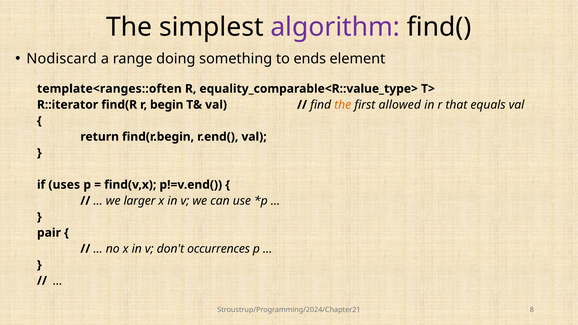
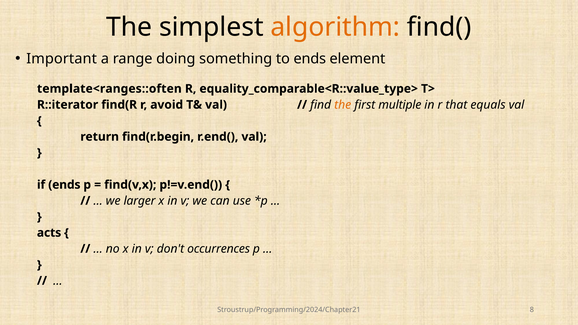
algorithm colour: purple -> orange (335, 27)
Nodiscard: Nodiscard -> Important (62, 59)
begin: begin -> avoid (167, 105)
allowed: allowed -> multiple (400, 105)
if uses: uses -> ends (64, 185)
pair: pair -> acts (49, 233)
